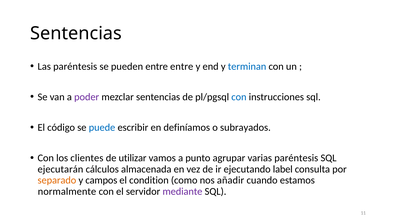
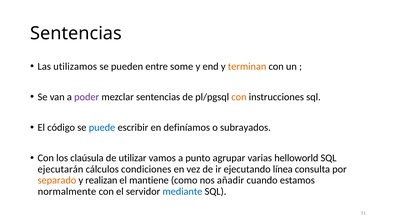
Las paréntesis: paréntesis -> utilizamos (75, 66)
entre entre: entre -> some (182, 66)
terminan colour: blue -> orange (247, 66)
con colour: blue -> orange (239, 97)
clientes: clientes -> claúsula (87, 158)
varias paréntesis: paréntesis -> helloworld (296, 158)
almacenada: almacenada -> condiciones (146, 169)
label: label -> línea (283, 169)
campos: campos -> realizan (101, 180)
condition: condition -> mantiene (149, 180)
mediante colour: purple -> blue (182, 191)
